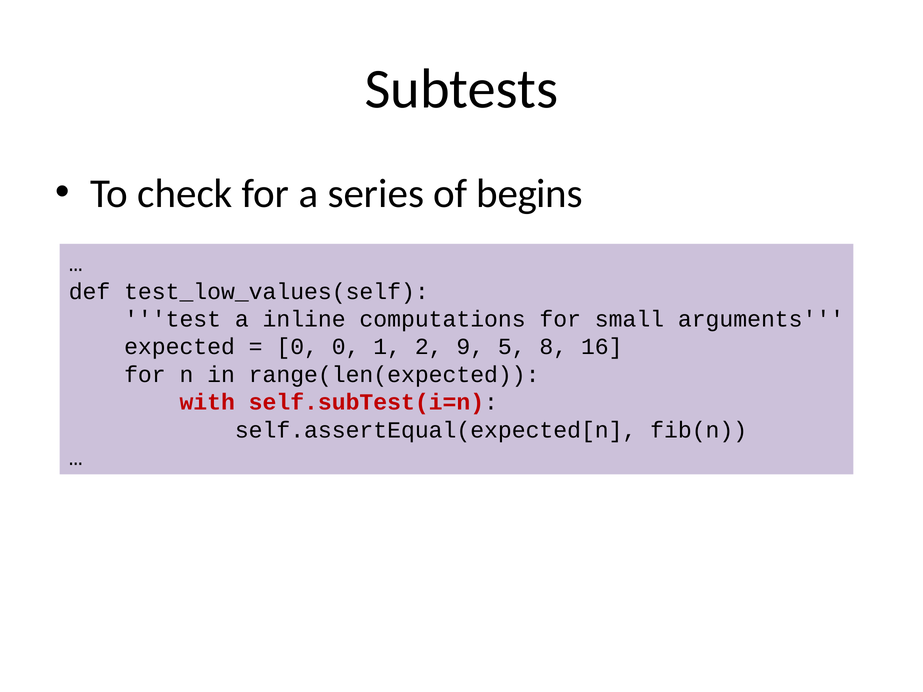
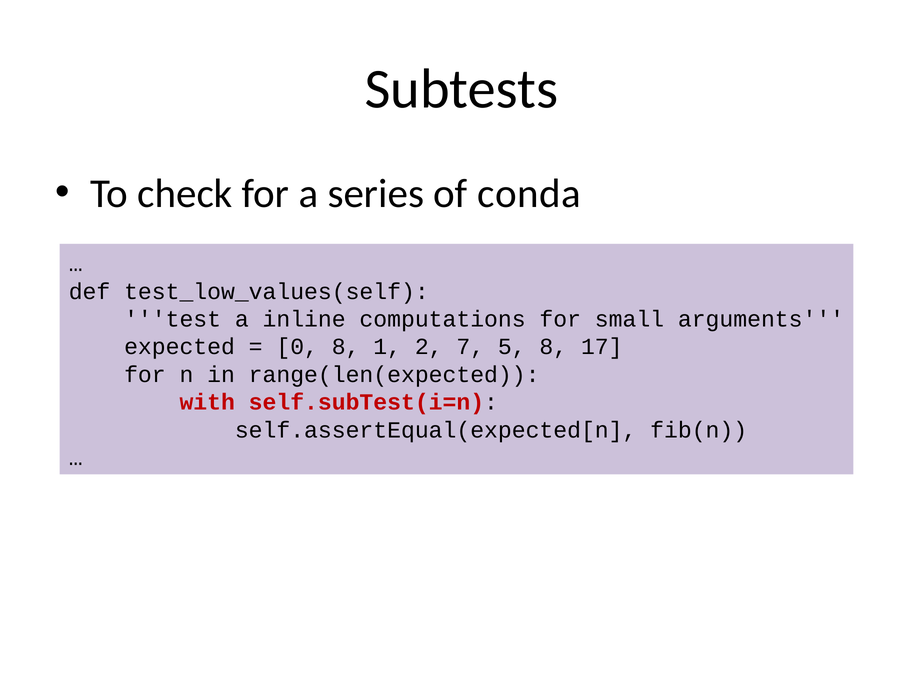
begins: begins -> conda (529, 194)
0 0: 0 -> 8 (346, 347)
9: 9 -> 7 (470, 347)
16: 16 -> 17 (602, 347)
